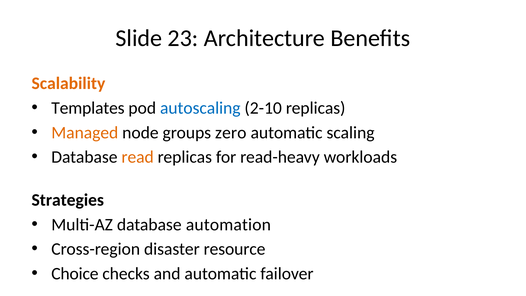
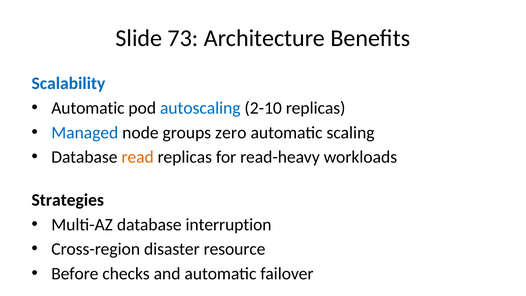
23: 23 -> 73 (183, 38)
Scalability colour: orange -> blue (68, 83)
Templates: Templates -> Automatic (88, 108)
Managed colour: orange -> blue (85, 133)
automation: automation -> interruption (229, 225)
Choice: Choice -> Before (75, 274)
